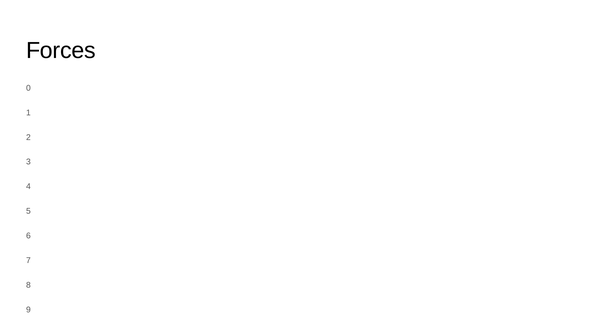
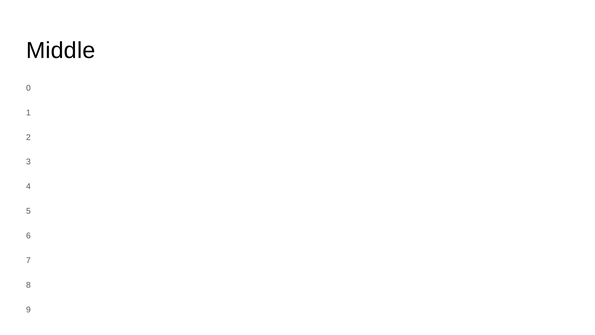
Forces: Forces -> Middle (61, 50)
